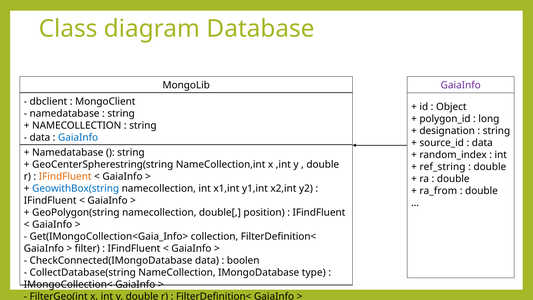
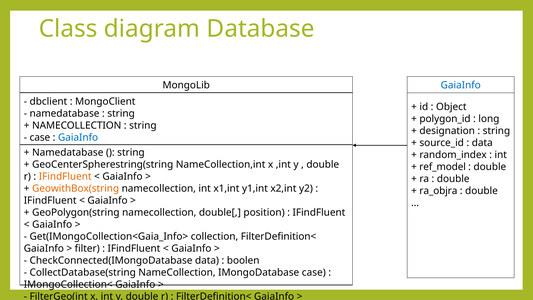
GaiaInfo colour: purple -> blue (461, 85)
data: data -> case (40, 137)
ref_string: ref_string -> ref_model (443, 167)
GeowithBox(string colour: blue -> orange (76, 188)
ra_from: ra_from -> ra_objra (438, 191)
IMongoDatabase type: type -> case (314, 272)
